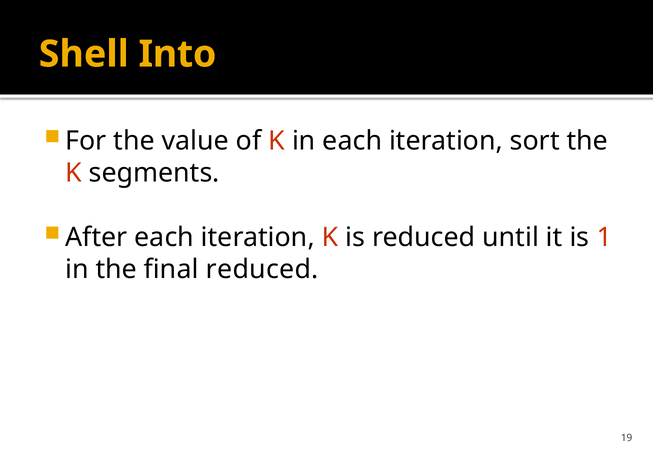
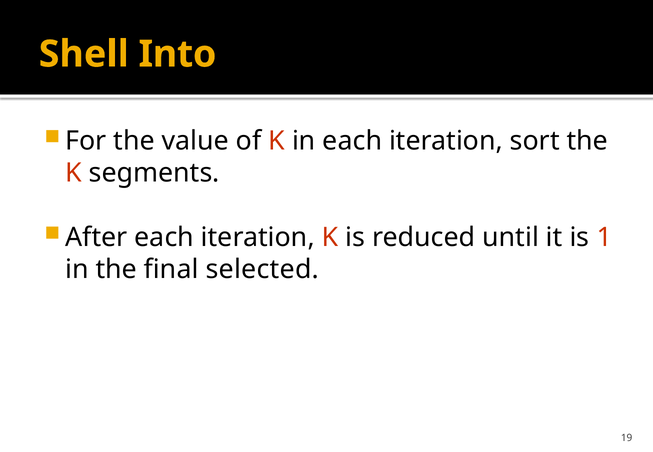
final reduced: reduced -> selected (262, 270)
